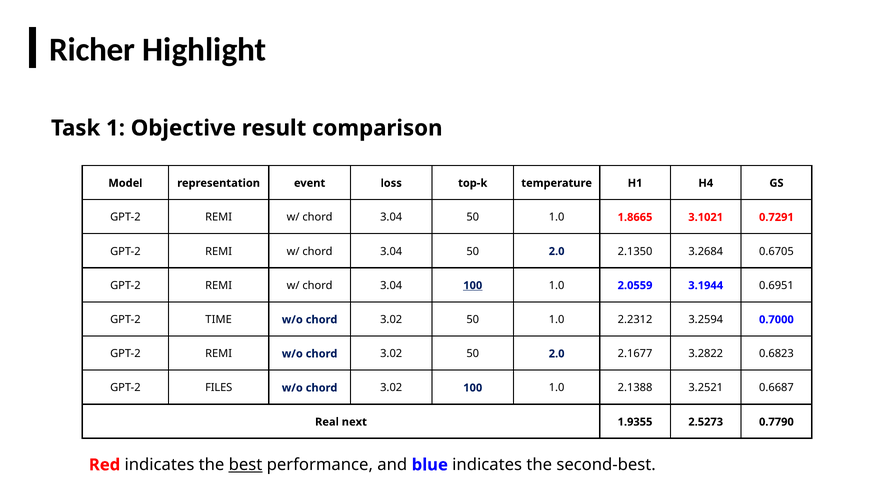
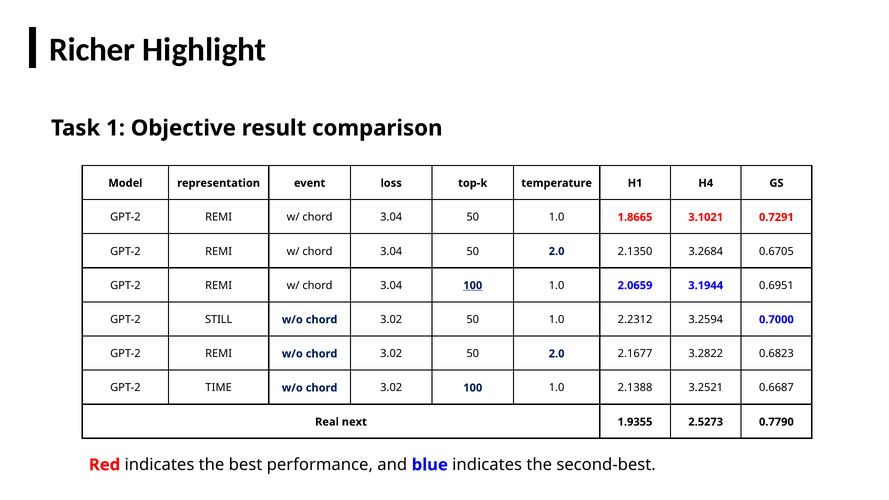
2.0559: 2.0559 -> 2.0659 (635, 286)
TIME: TIME -> STILL (219, 320)
FILES: FILES -> TIME (219, 388)
best underline: present -> none (246, 465)
